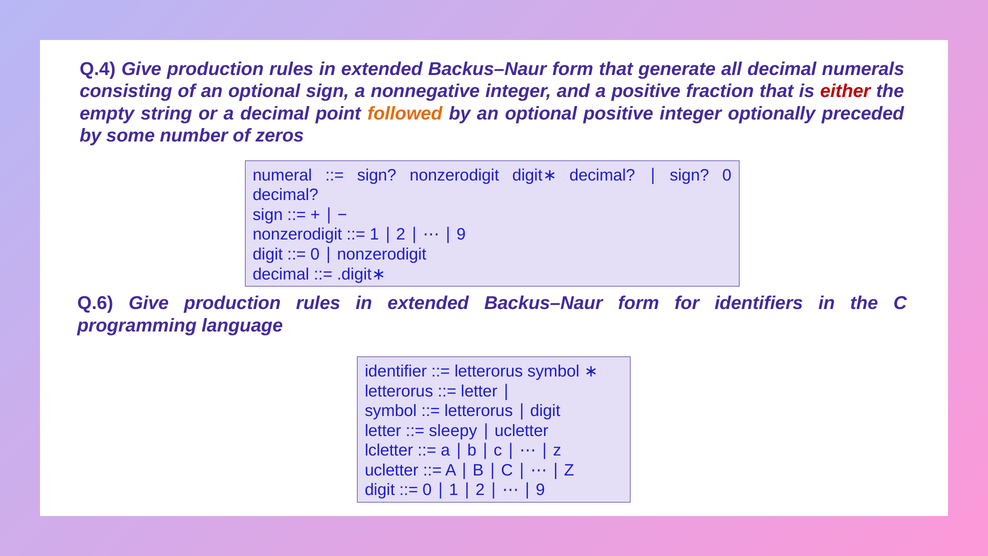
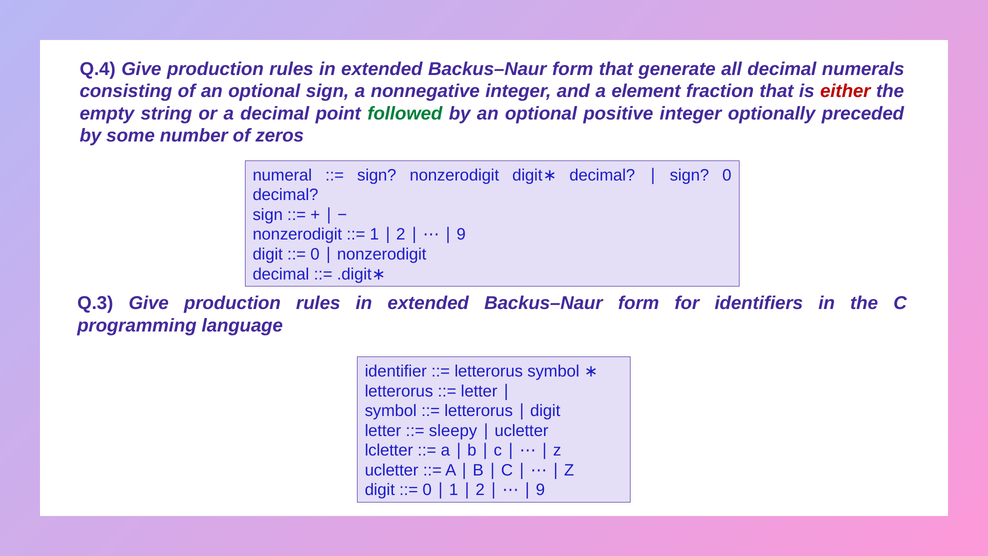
a positive: positive -> element (646, 91)
followed colour: orange -> green (405, 113)
Q.6: Q.6 -> Q.3 (95, 303)
